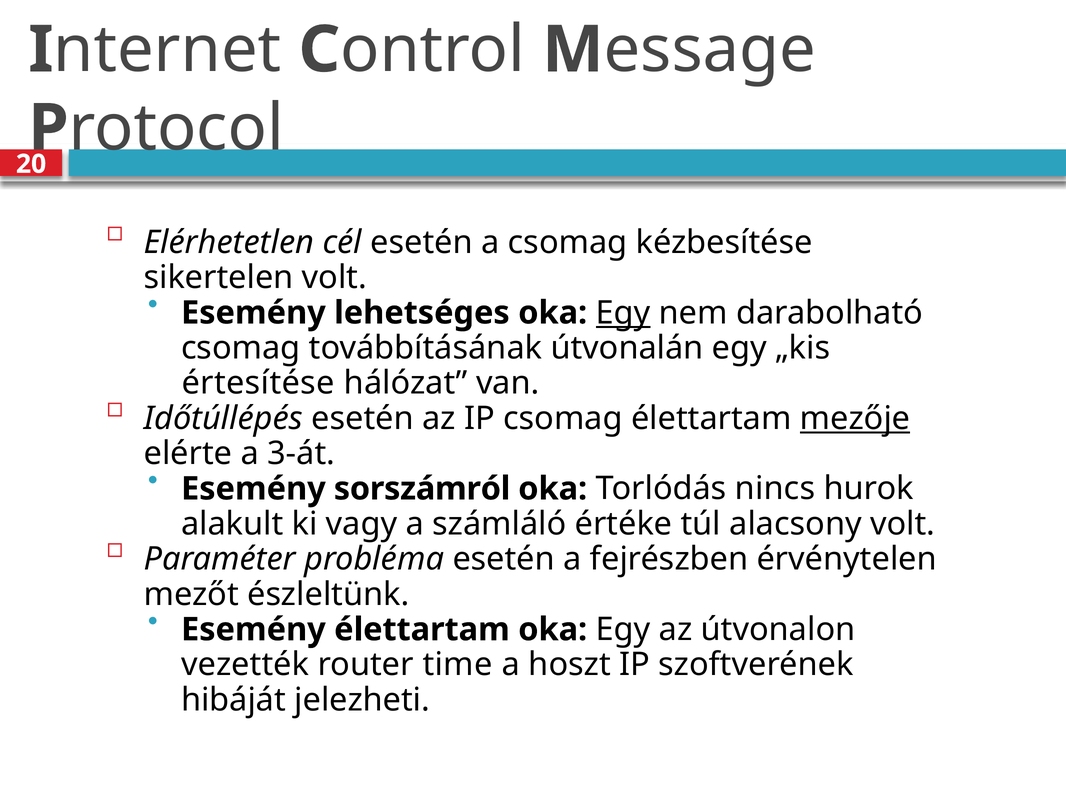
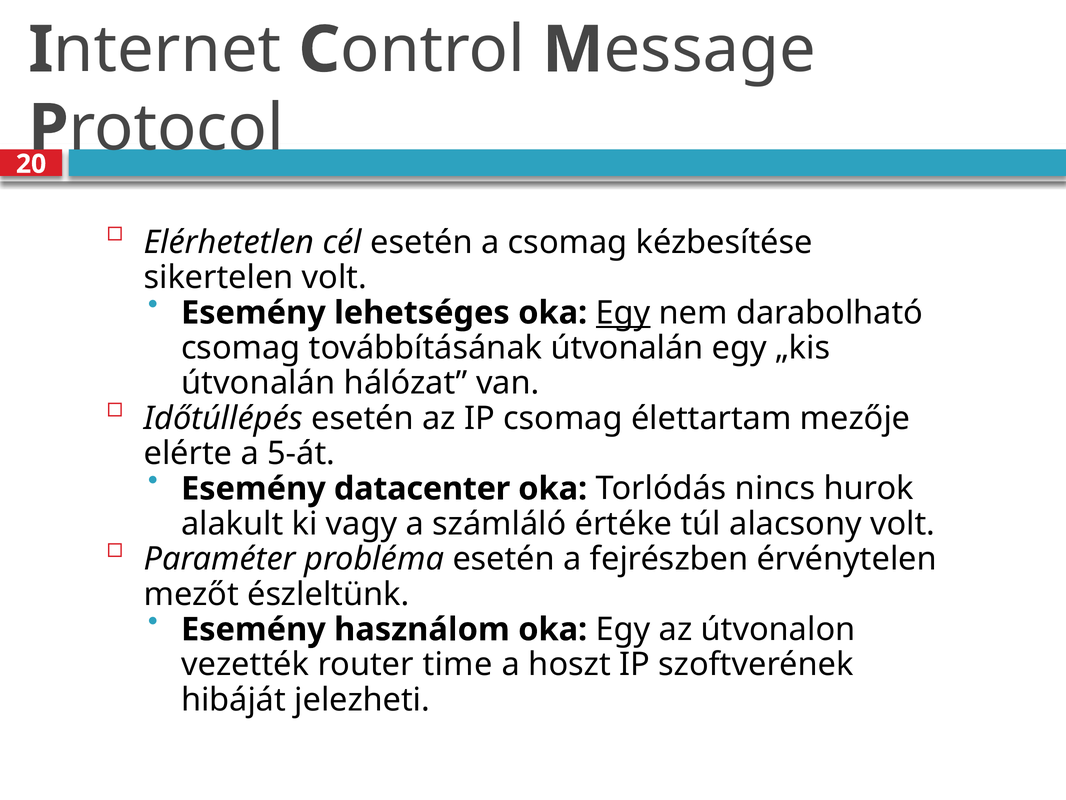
értesítése: értesítése -> útvonalán (258, 383)
mezője underline: present -> none (855, 418)
3-át: 3-át -> 5-át (301, 453)
sorszámról: sorszámról -> datacenter (422, 488)
Esemény élettartam: élettartam -> használom (422, 629)
